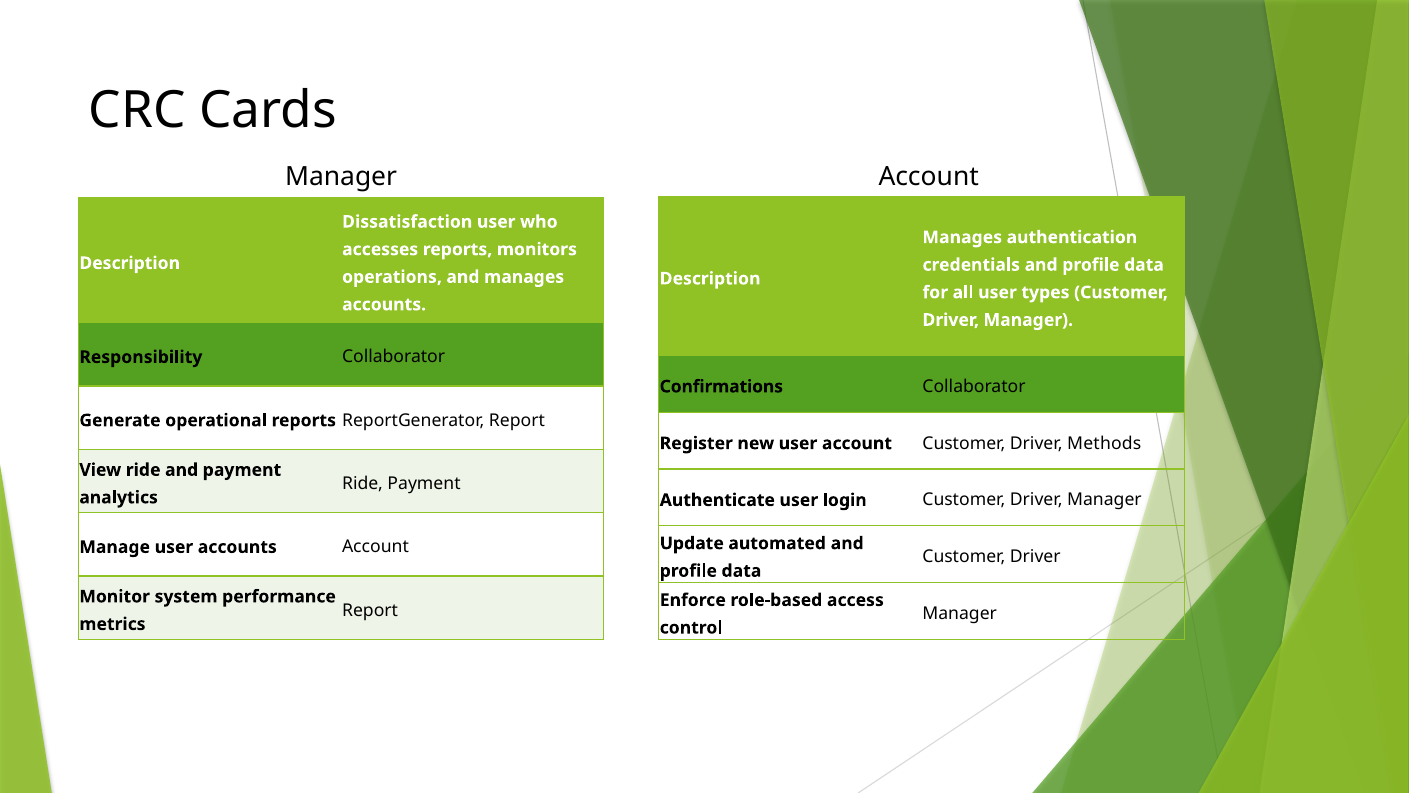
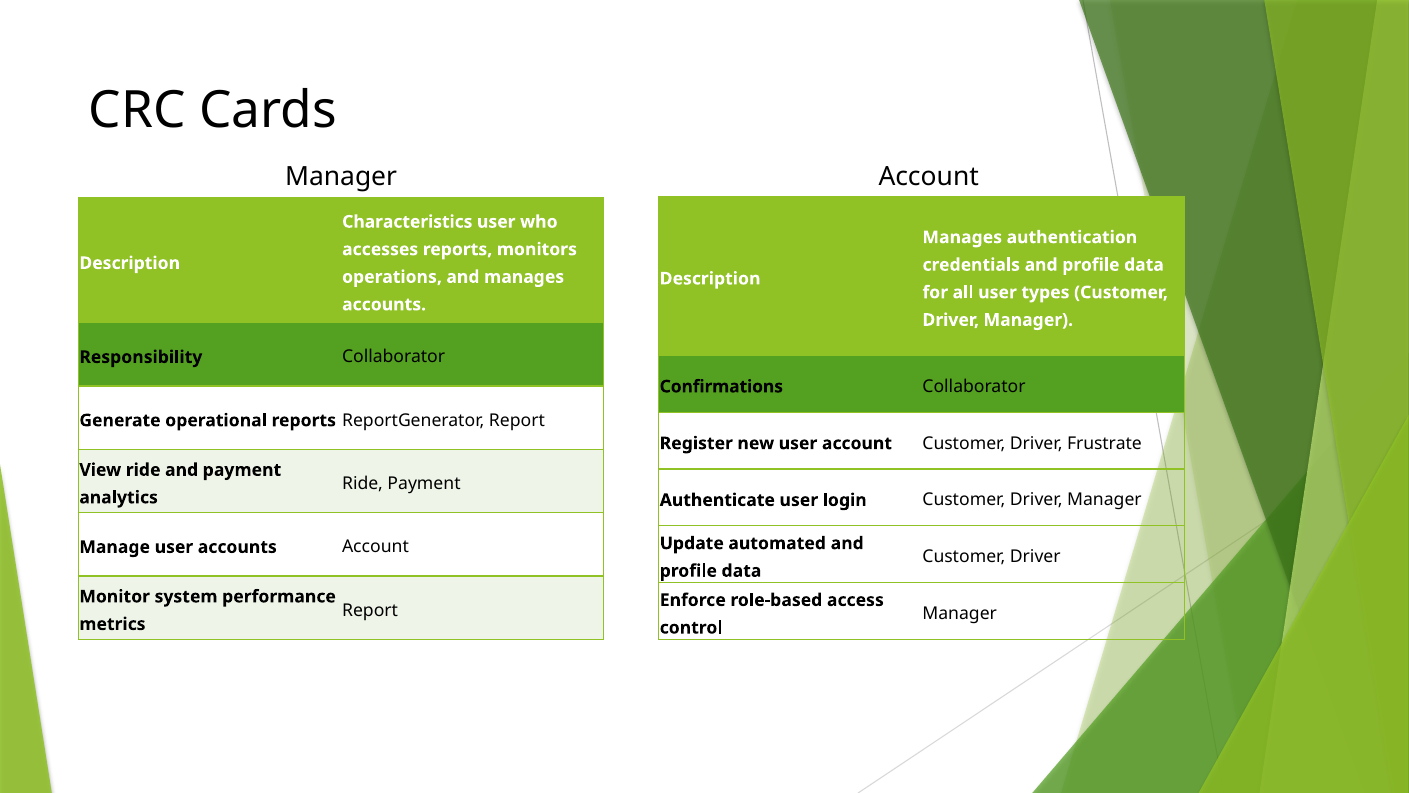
Dissatisfaction: Dissatisfaction -> Characteristics (407, 222)
Methods: Methods -> Frustrate (1104, 443)
